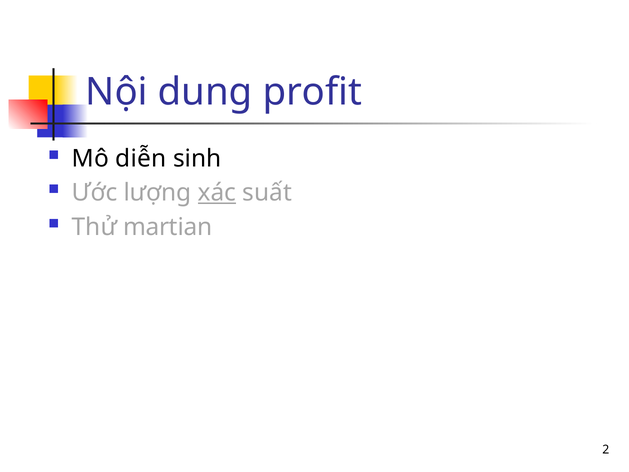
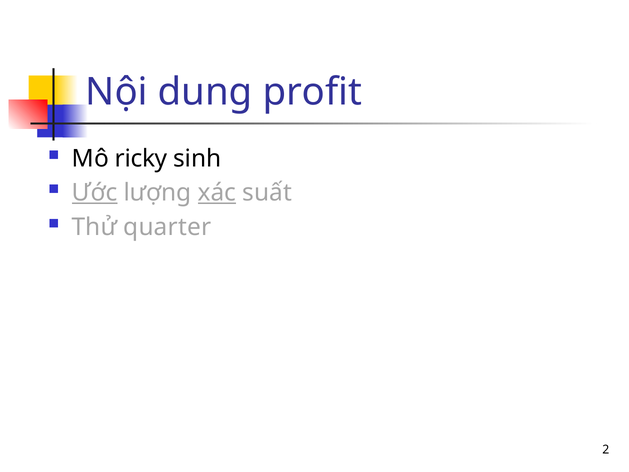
diễn: diễn -> ricky (141, 158)
Ước underline: none -> present (95, 193)
martian: martian -> quarter (167, 227)
